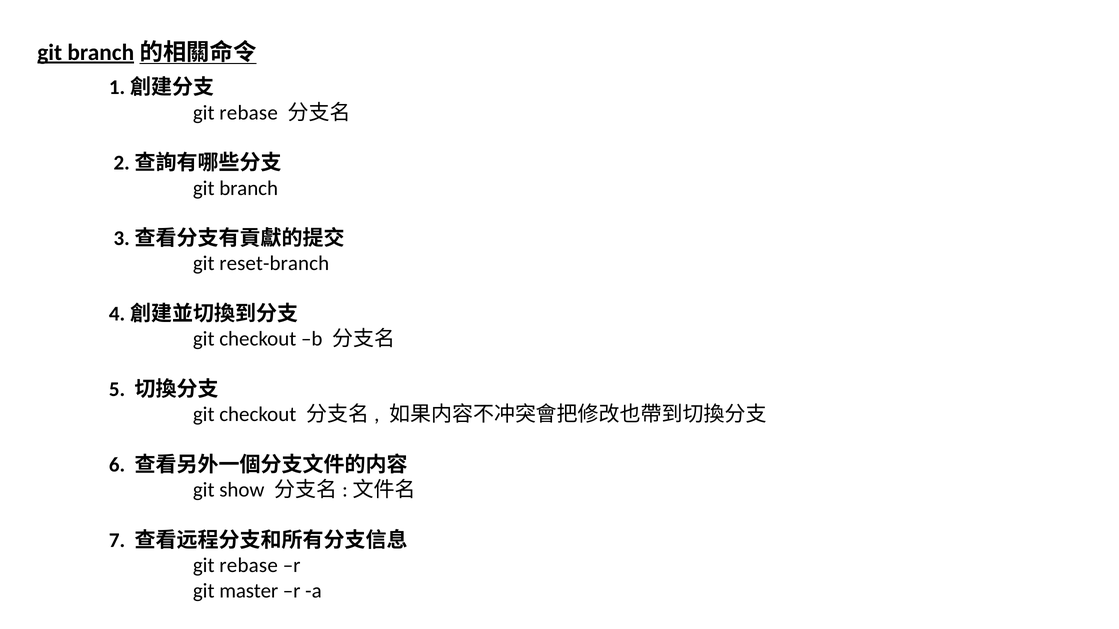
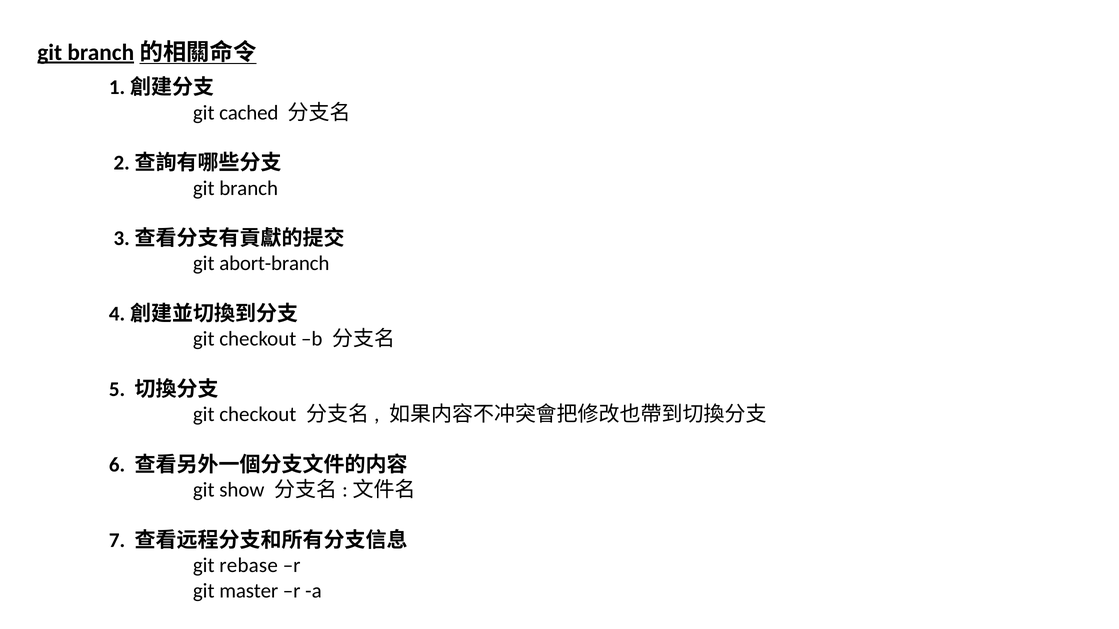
rebase: rebase -> cached (249, 113)
reset-branch: reset-branch -> abort-branch (274, 264)
